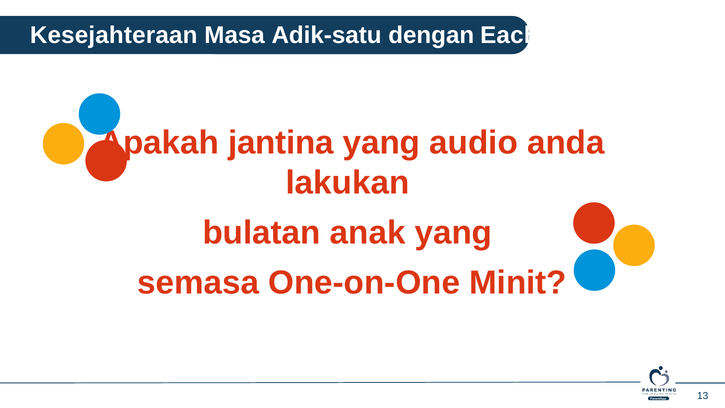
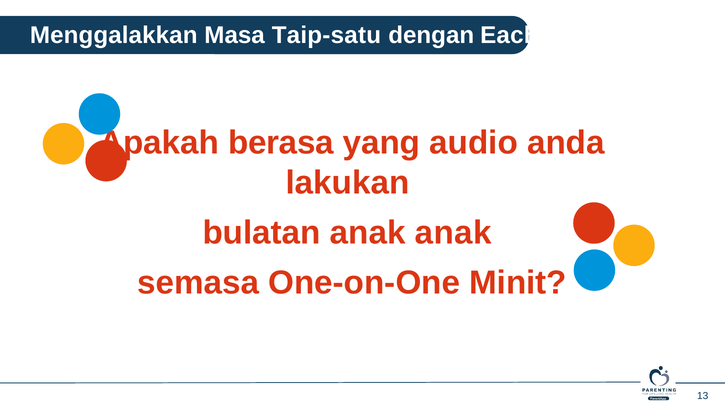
Kesejahteraan: Kesejahteraan -> Menggalakkan (114, 35)
Adik-satu: Adik-satu -> Taip-satu (326, 35)
jantina: jantina -> berasa (281, 143)
anak yang: yang -> anak (453, 233)
